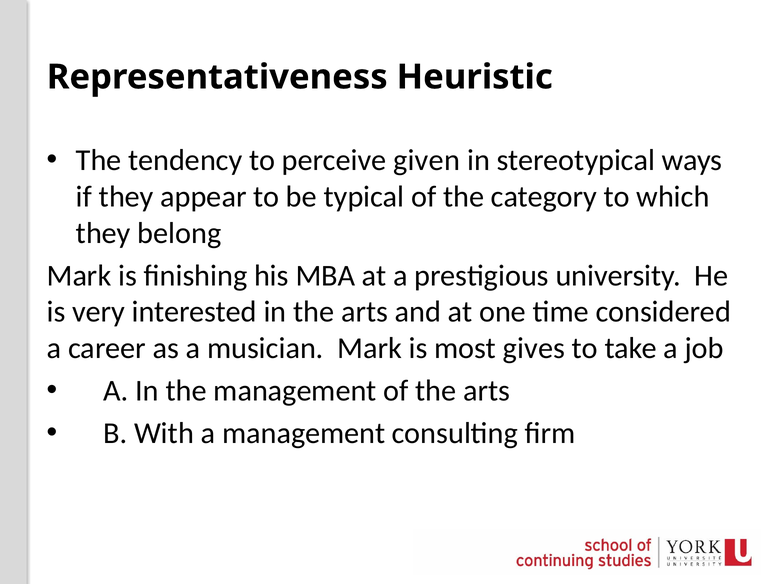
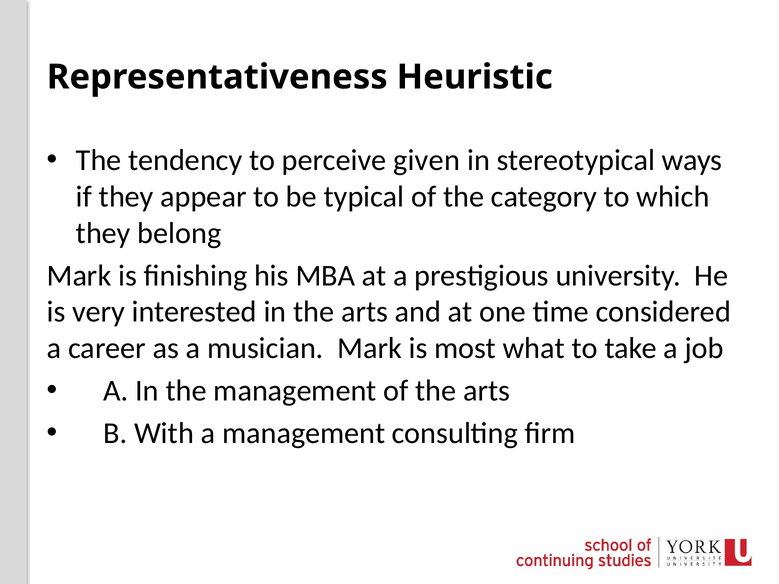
gives: gives -> what (534, 348)
